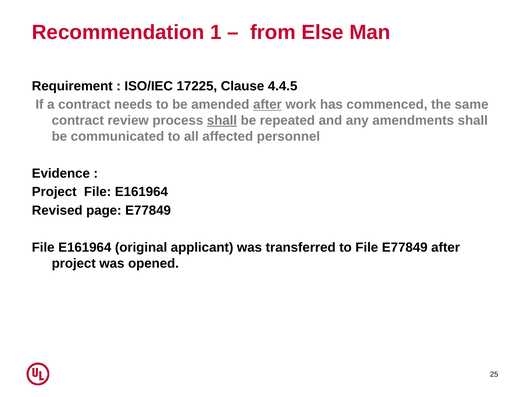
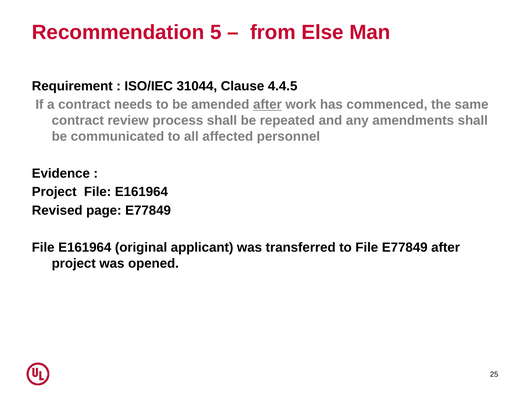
1: 1 -> 5 (216, 32)
17225: 17225 -> 31044 (197, 86)
shall underline: present -> none (222, 121)
